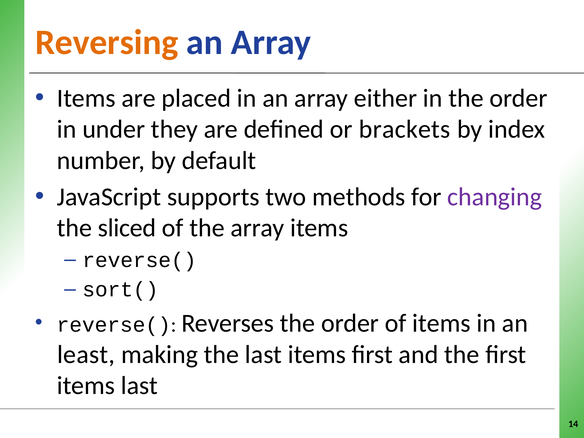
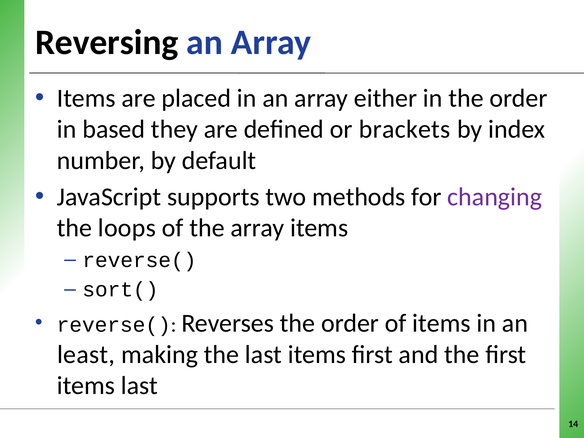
Reversing colour: orange -> black (107, 42)
under: under -> based (114, 129)
sliced: sliced -> loops (127, 228)
